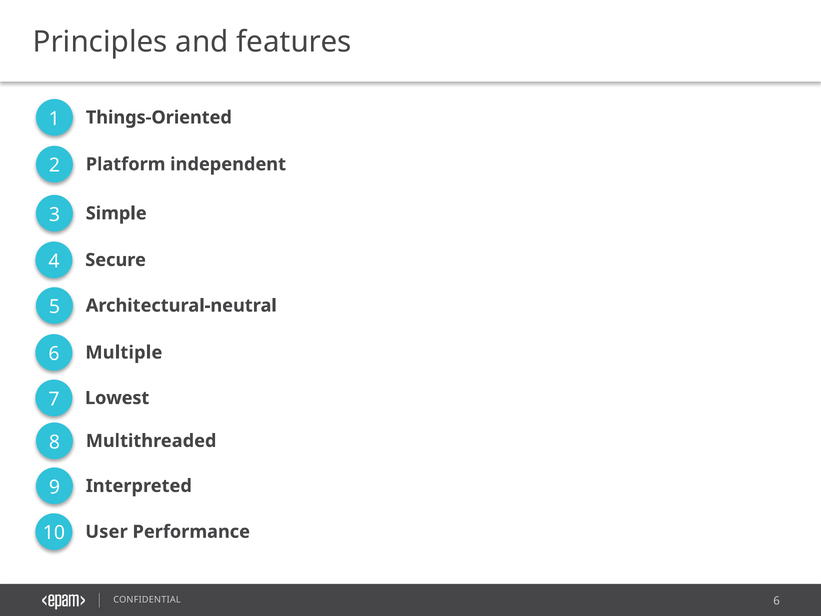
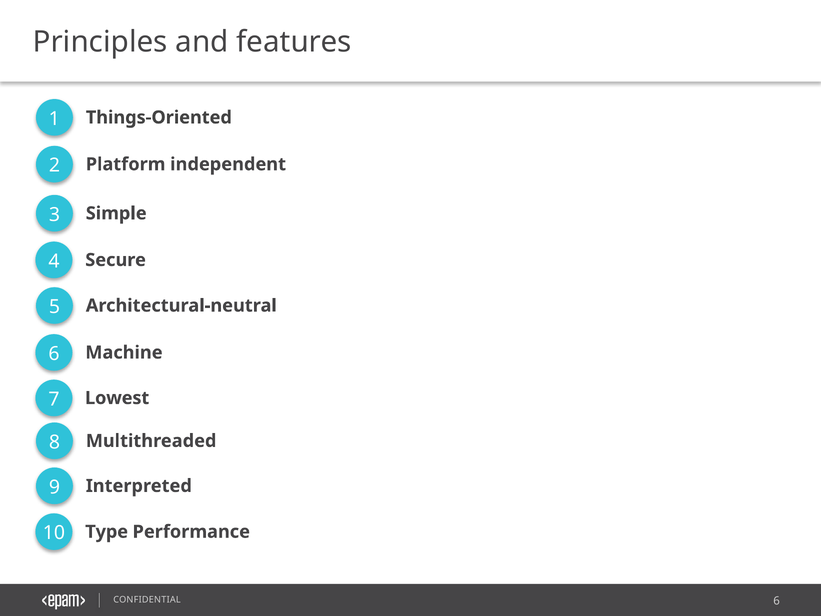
Multiple: Multiple -> Machine (124, 352)
User: User -> Type (107, 532)
